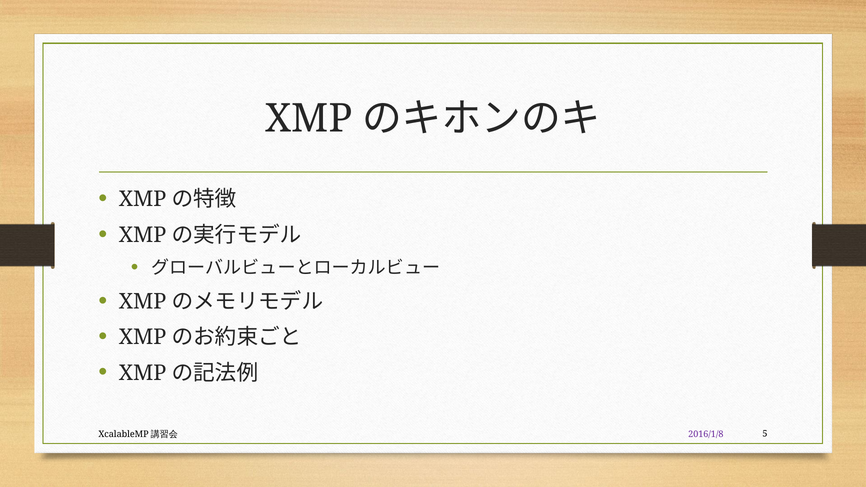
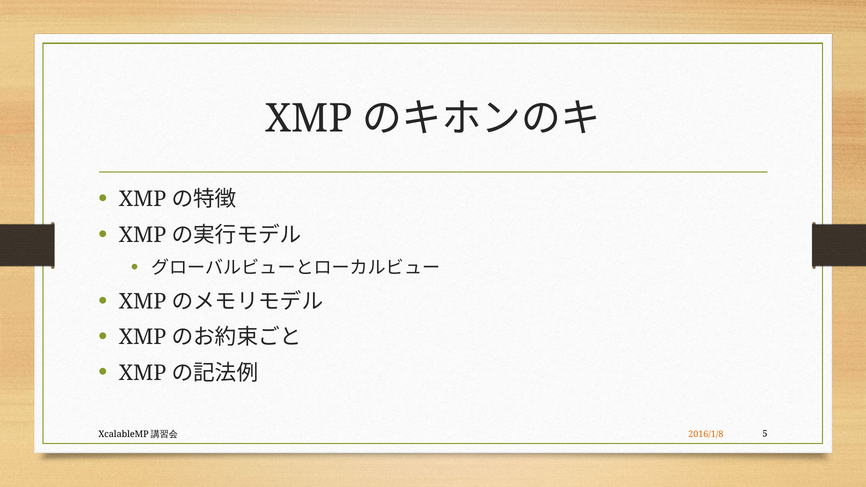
2016/1/8 colour: purple -> orange (706, 435)
